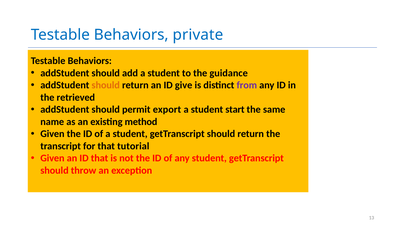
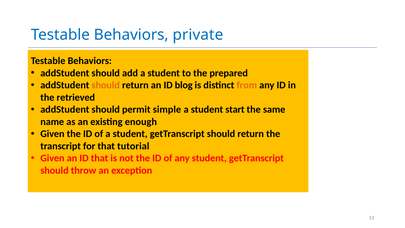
guidance: guidance -> prepared (229, 73)
give: give -> blog (184, 85)
from colour: purple -> orange (247, 85)
export: export -> simple (167, 109)
method: method -> enough (141, 122)
